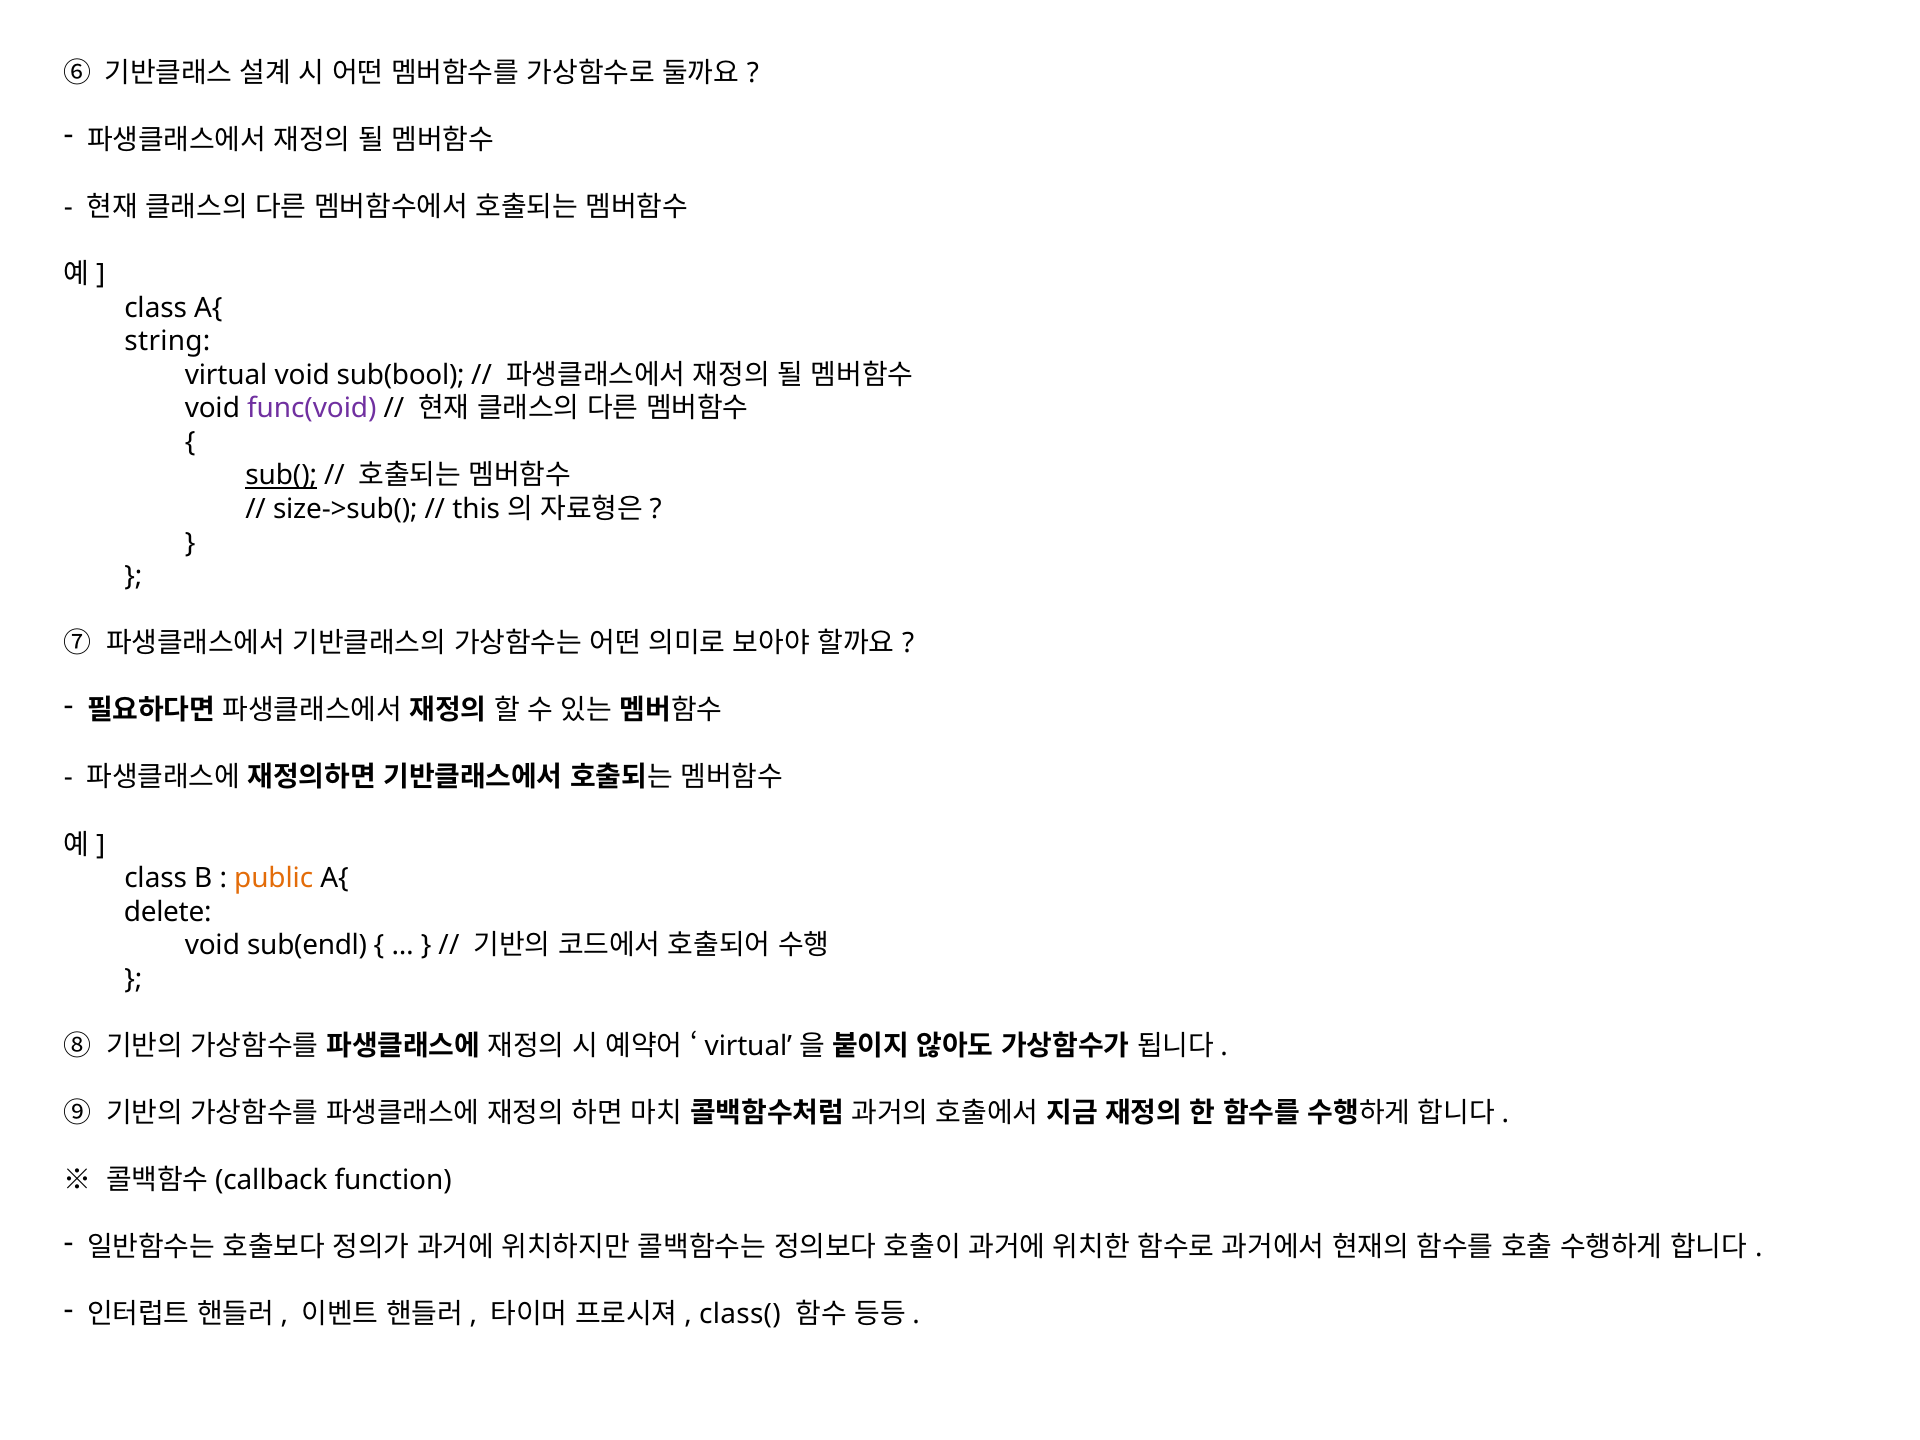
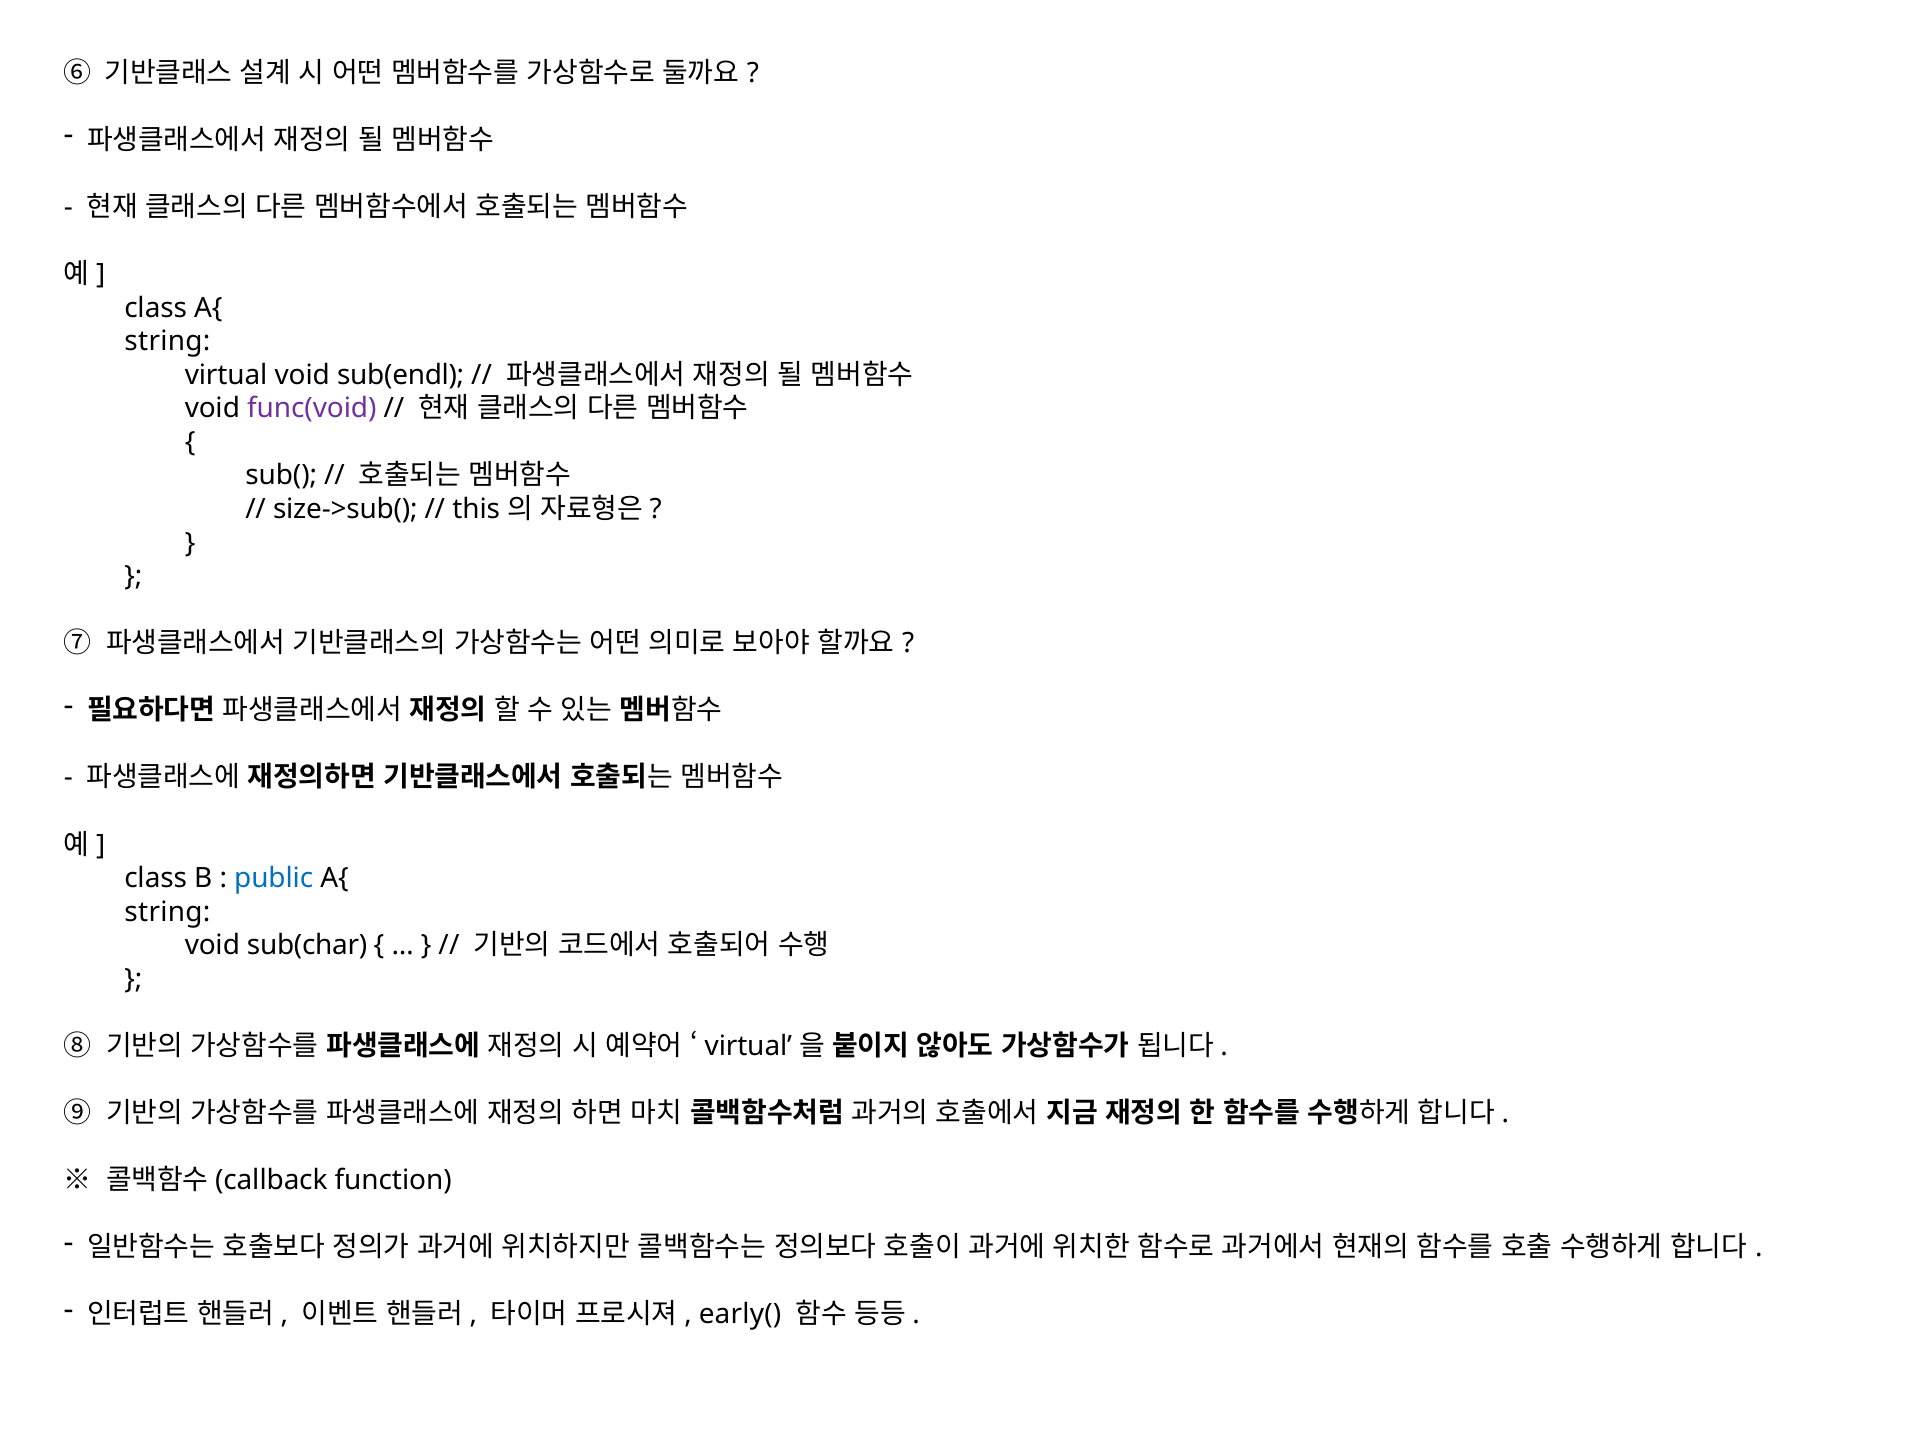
sub(bool: sub(bool -> sub(endl (401, 375)
sub( underline: present -> none (281, 476)
public colour: orange -> blue (274, 878)
delete: delete -> string (167, 912)
sub(endl: sub(endl -> sub(char (307, 946)
class(: class( -> early( (740, 1315)
